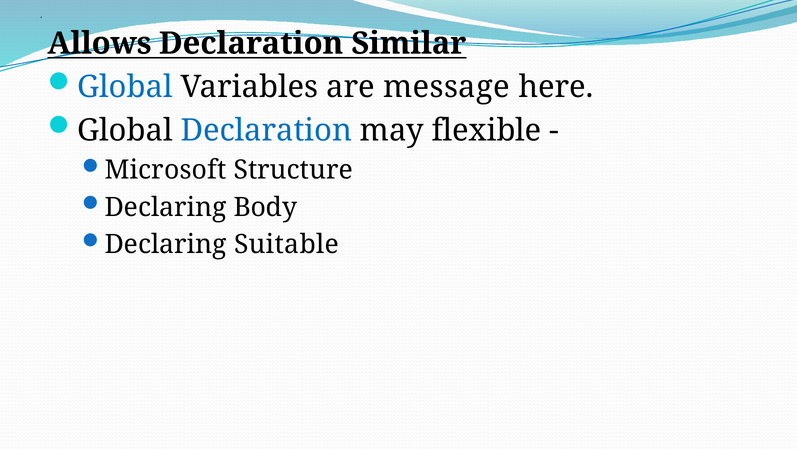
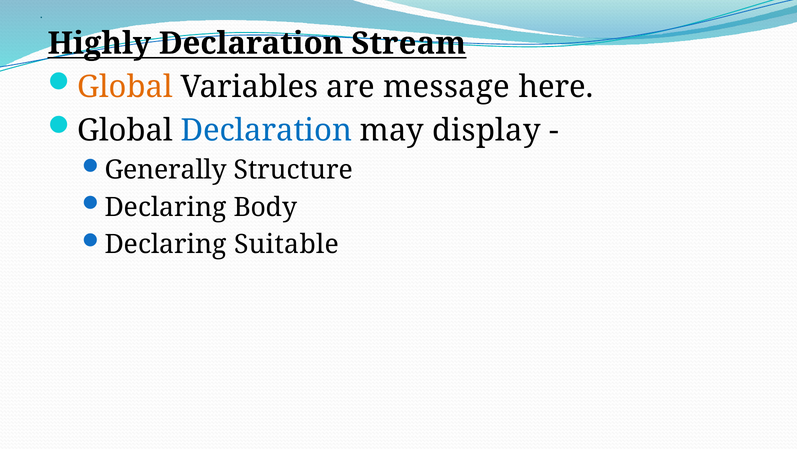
Allows: Allows -> Highly (99, 43)
Similar: Similar -> Stream (409, 43)
Global colour: blue -> orange (125, 87)
flexible: flexible -> display (486, 130)
Microsoft: Microsoft -> Generally (166, 170)
